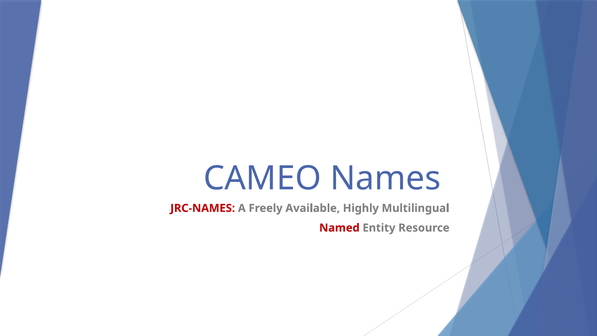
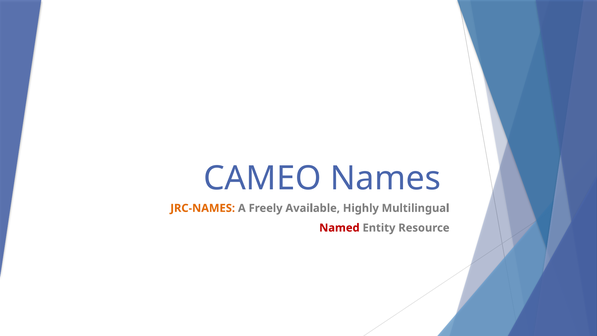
JRC-NAMES colour: red -> orange (203, 208)
